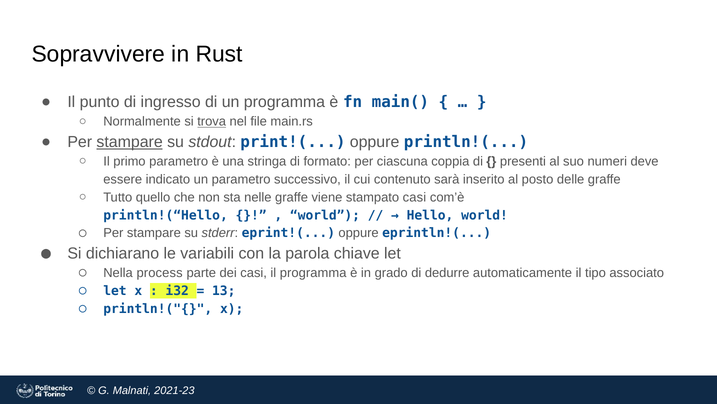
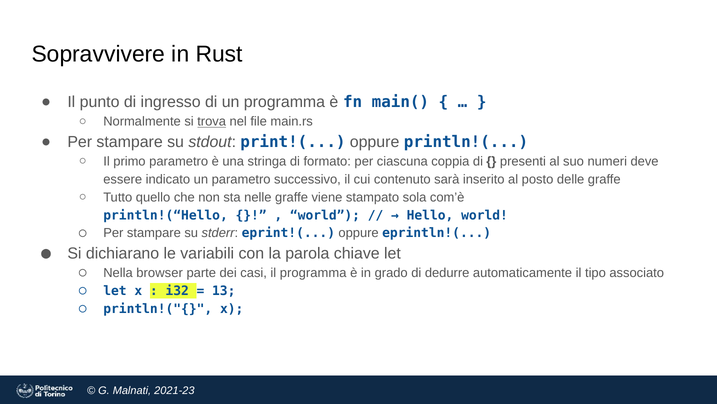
stampare underline: present -> none (130, 142)
stampato casi: casi -> sola (415, 197)
process: process -> browser (160, 273)
